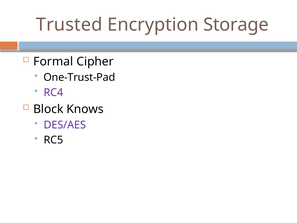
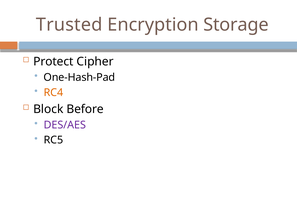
Formal: Formal -> Protect (53, 61)
One-Trust-Pad: One-Trust-Pad -> One-Hash-Pad (79, 77)
RC4 colour: purple -> orange (53, 92)
Knows: Knows -> Before (85, 109)
